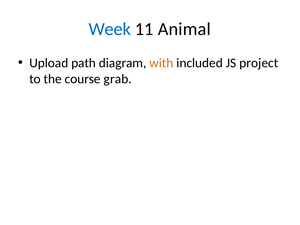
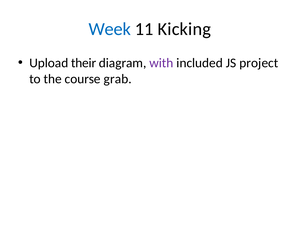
Animal: Animal -> Kicking (184, 29)
path: path -> their (84, 63)
with colour: orange -> purple (161, 63)
